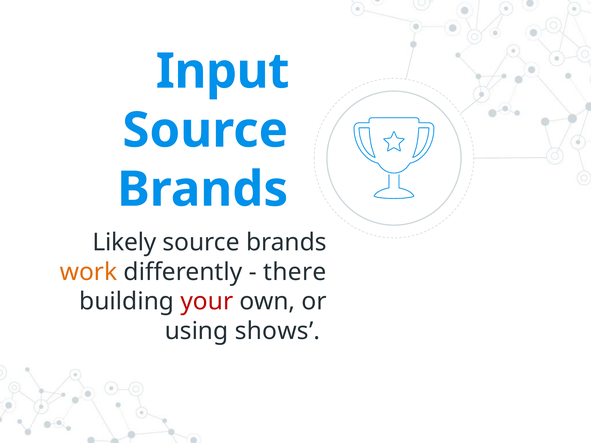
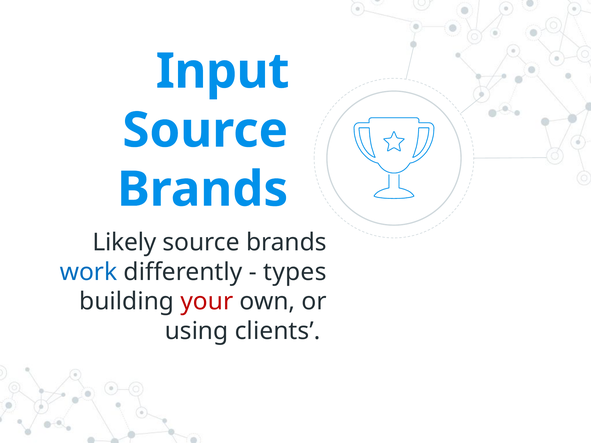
work colour: orange -> blue (88, 272)
there: there -> types (295, 272)
shows: shows -> clients (278, 331)
